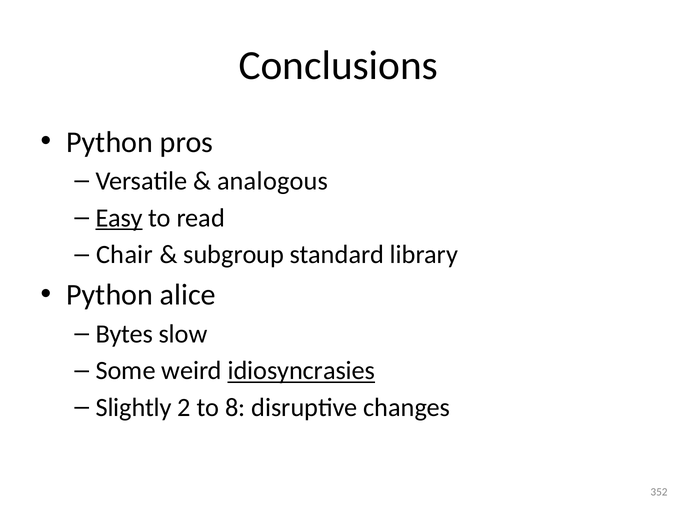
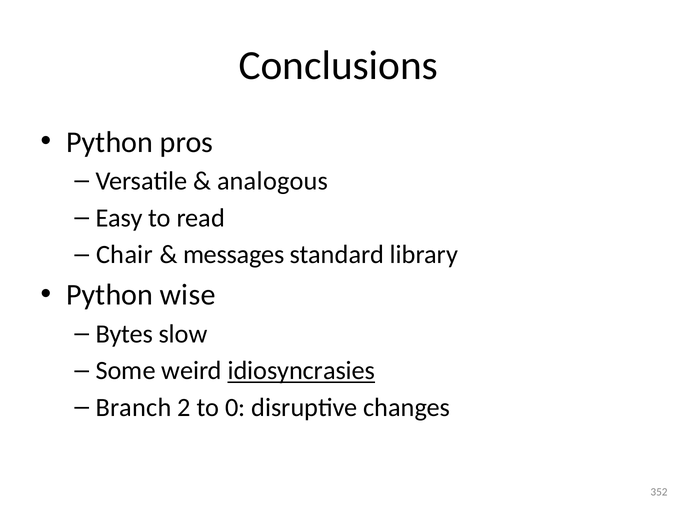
Easy underline: present -> none (119, 218)
subgroup: subgroup -> messages (234, 255)
alice: alice -> wise (188, 295)
Slightly: Slightly -> Branch (134, 407)
8: 8 -> 0 (235, 407)
